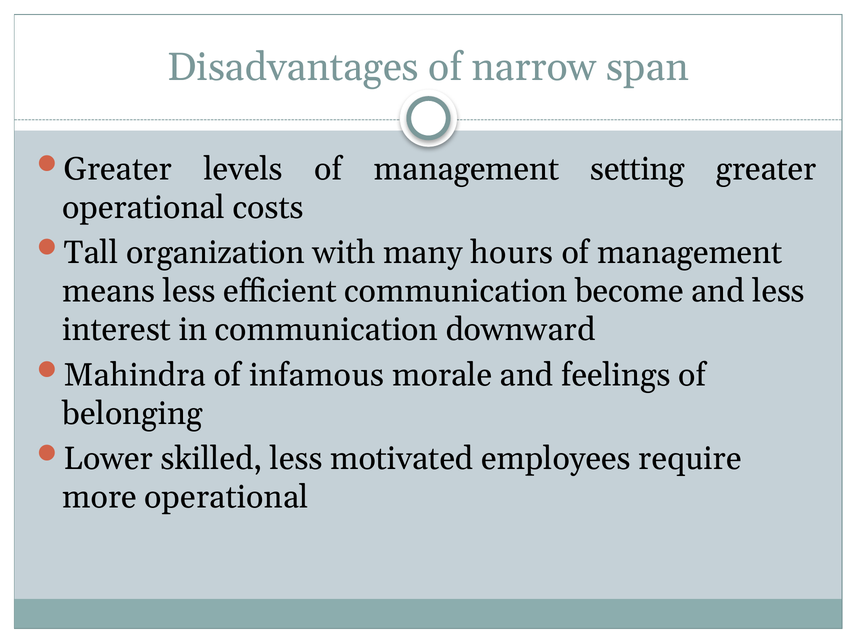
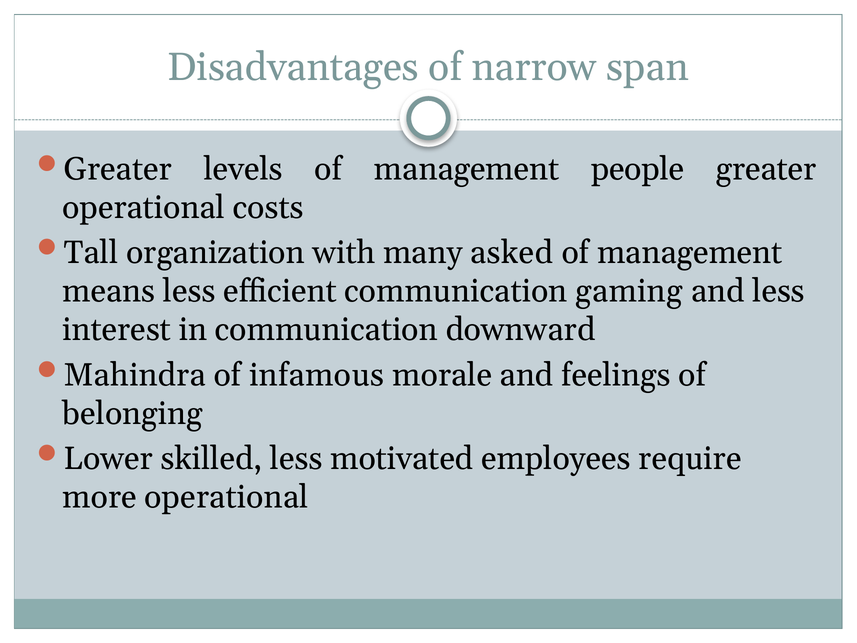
setting: setting -> people (638, 169)
hours: hours -> asked (512, 253)
become: become -> gaming (629, 291)
